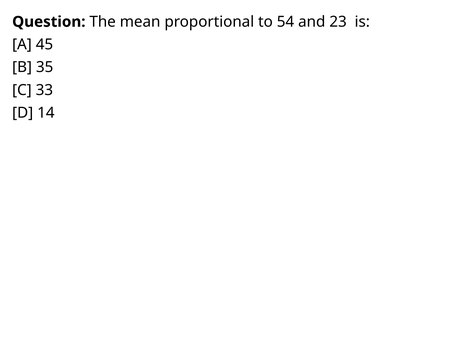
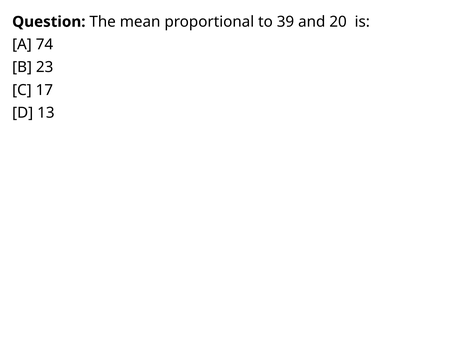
54: 54 -> 39 (285, 22)
23: 23 -> 20 (338, 22)
45: 45 -> 74 (44, 45)
35: 35 -> 23 (45, 67)
33: 33 -> 17 (44, 90)
14: 14 -> 13 (46, 113)
